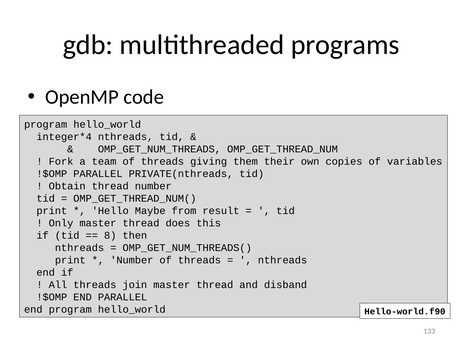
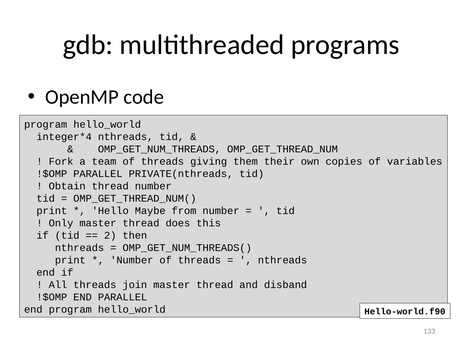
from result: result -> number (221, 211)
8: 8 -> 2 (110, 236)
